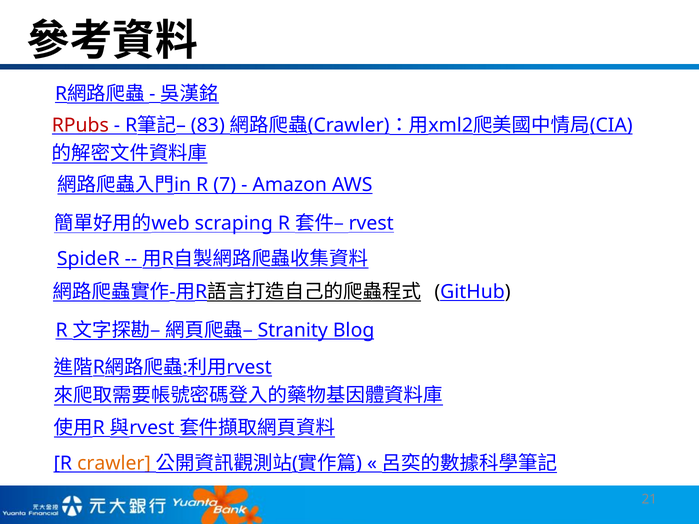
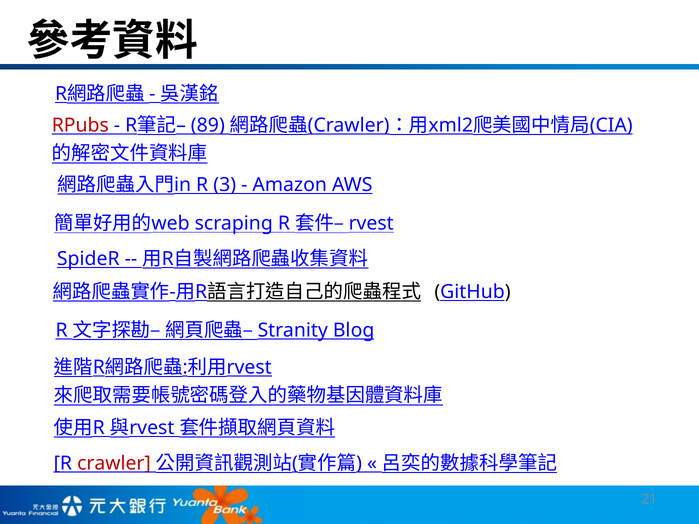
83: 83 -> 89 (208, 125)
7: 7 -> 3 (225, 185)
crawler colour: orange -> red (114, 463)
